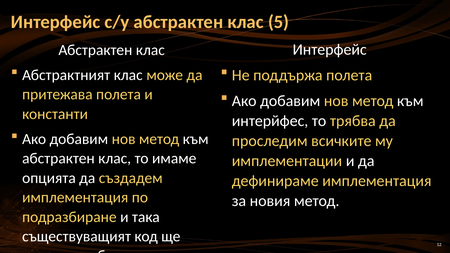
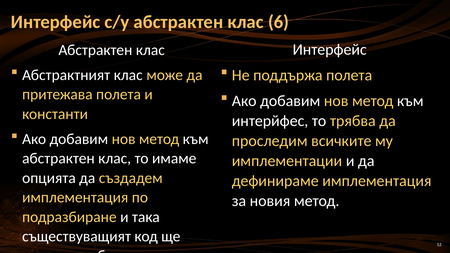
5: 5 -> 6 (279, 22)
